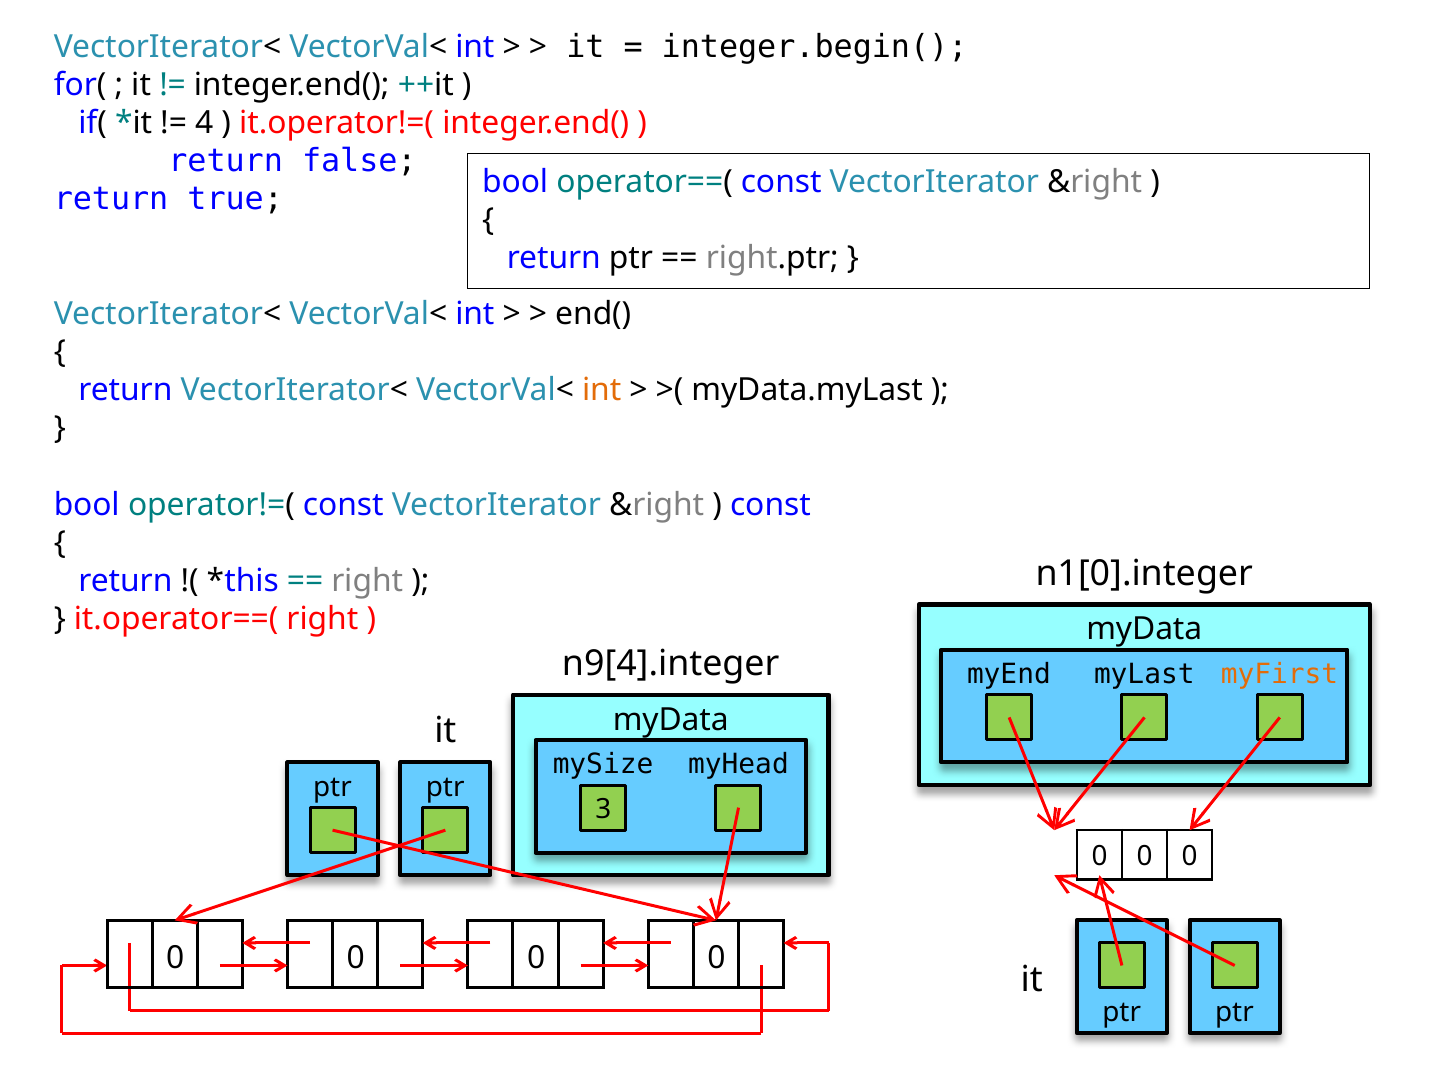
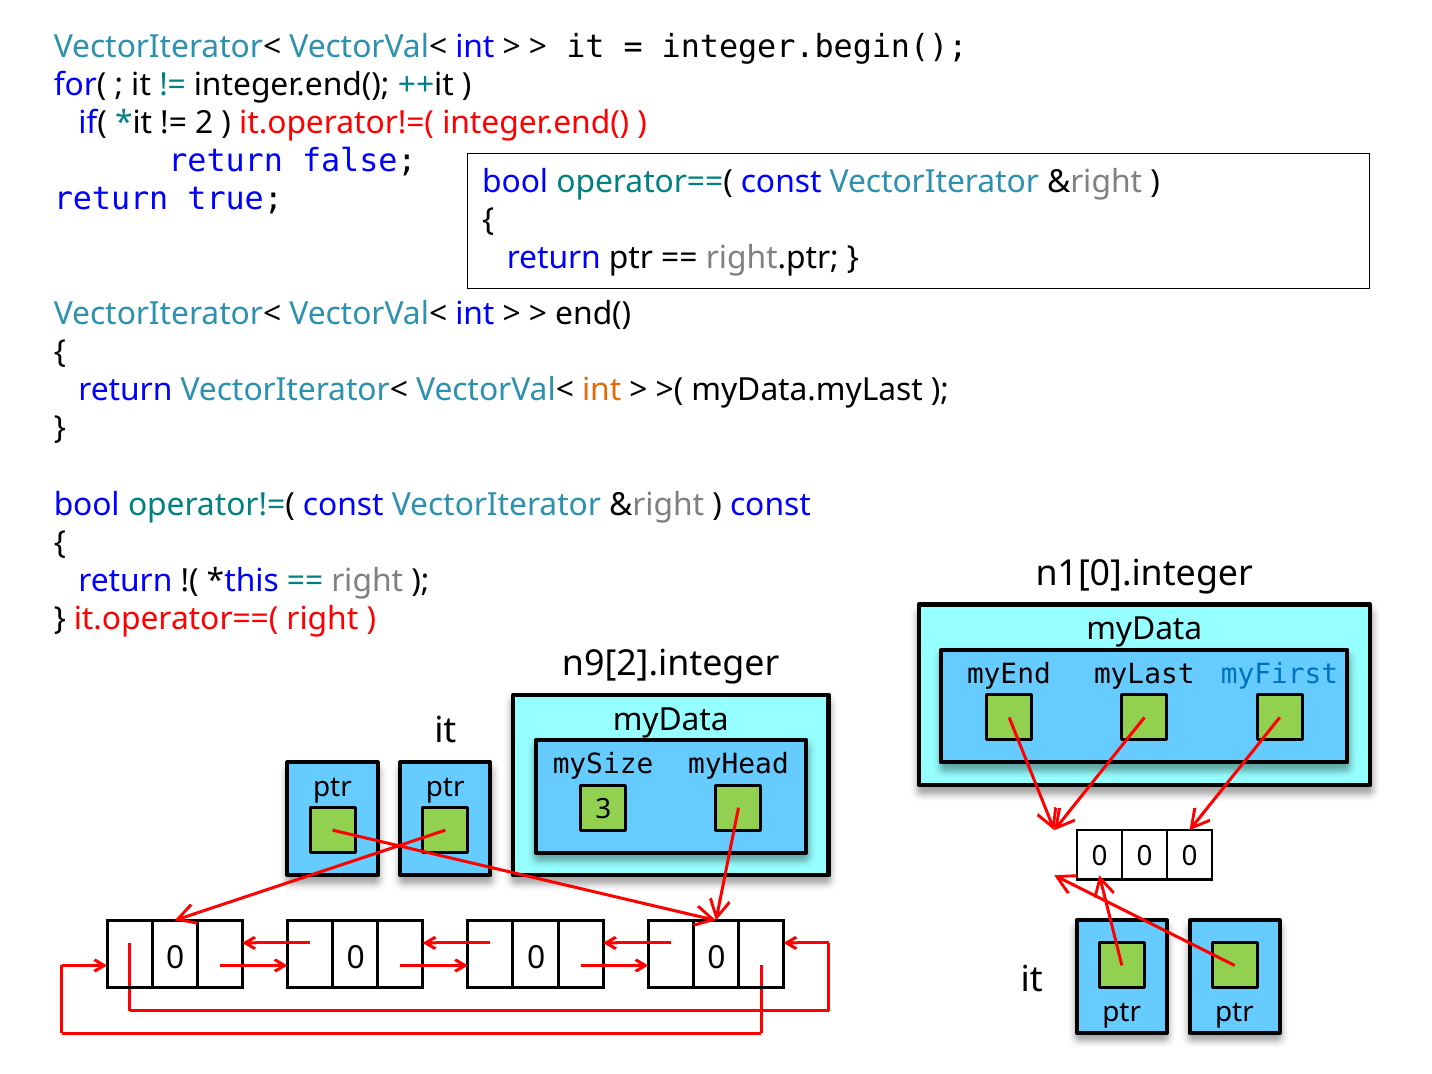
4: 4 -> 2 (204, 123)
n9[4].integer: n9[4].integer -> n9[2].integer (671, 663)
myFirst colour: orange -> blue (1280, 674)
